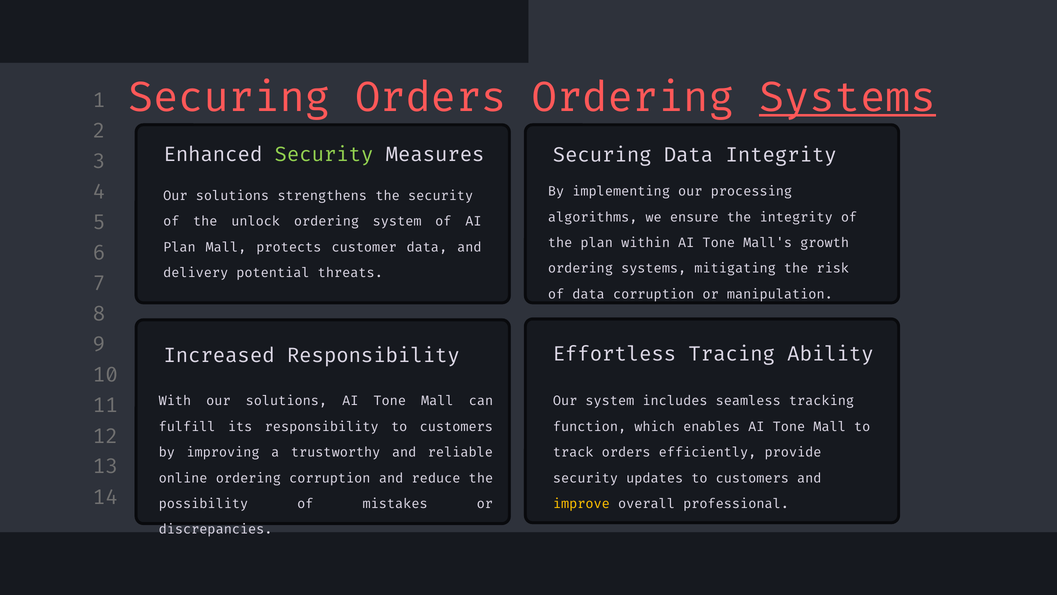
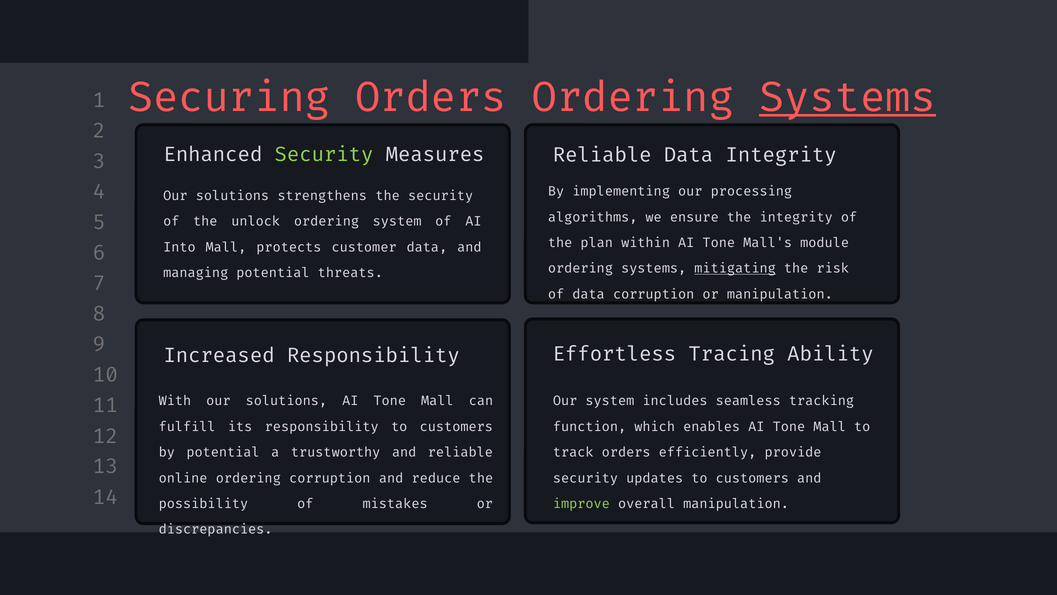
Securing: Securing -> Reliable (602, 155)
growth: growth -> module (825, 243)
Plan: Plan -> Into (179, 247)
mitigating underline: none -> present (735, 268)
delivery: delivery -> managing (196, 273)
by improving: improving -> potential (223, 452)
improve colour: yellow -> light green (581, 504)
overall professional: professional -> manipulation (736, 504)
